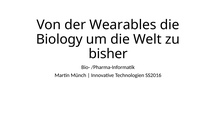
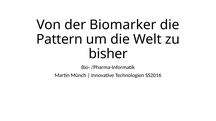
Wearables: Wearables -> Biomarker (123, 25)
Biology: Biology -> Pattern (59, 39)
